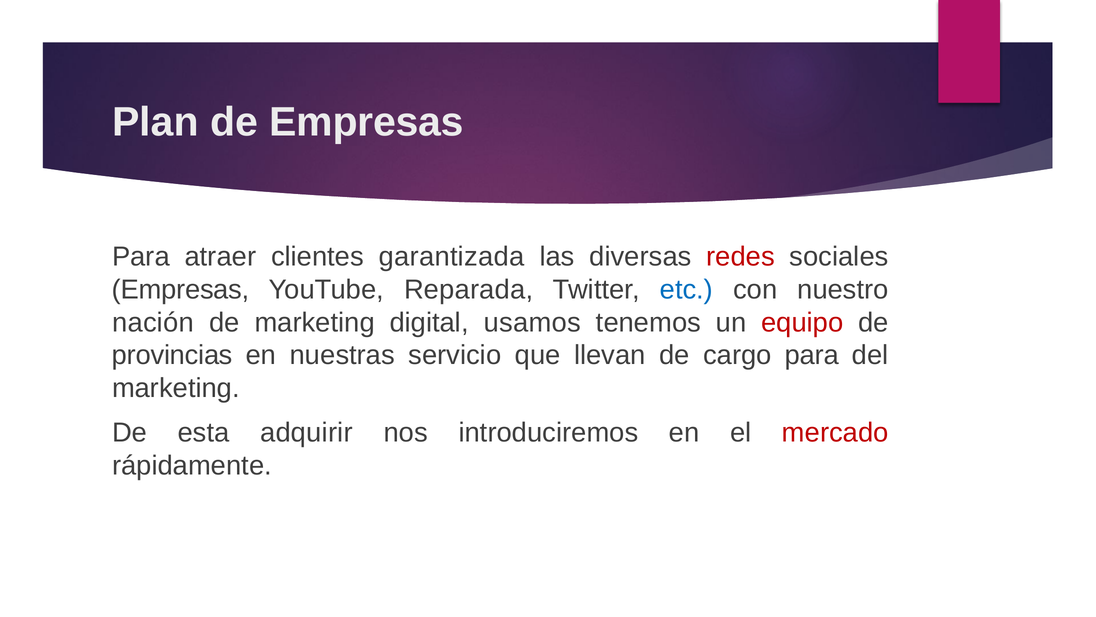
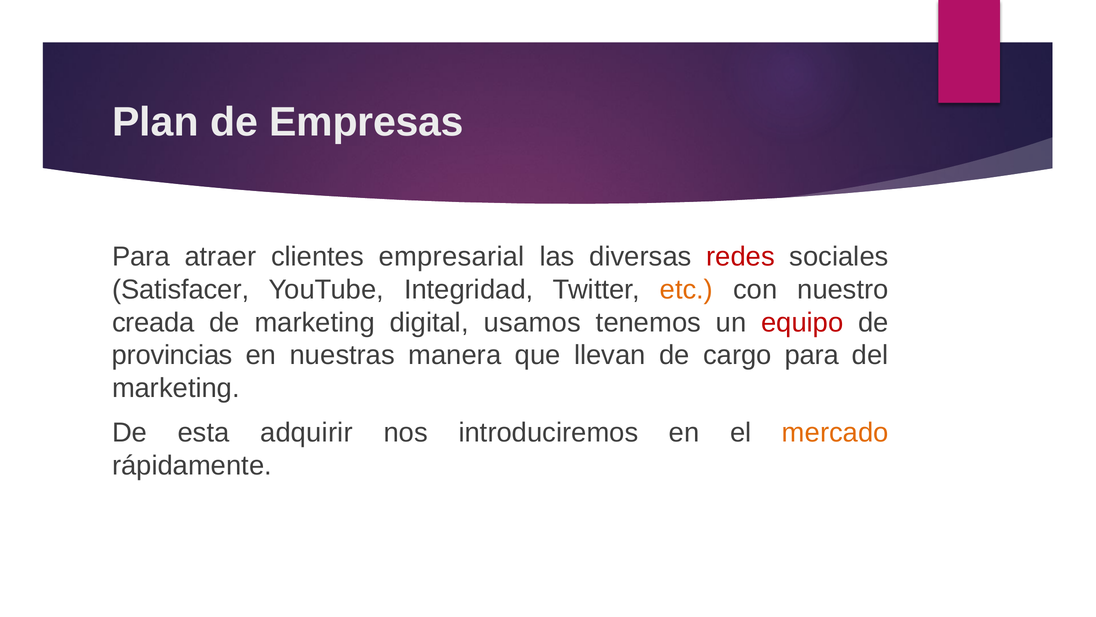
garantizada: garantizada -> empresarial (452, 257)
Empresas: Empresas -> Satisfacer (181, 289)
Reparada: Reparada -> Integridad (469, 289)
etc colour: blue -> orange (686, 289)
nación: nación -> creada (153, 322)
servicio: servicio -> manera (455, 355)
mercado colour: red -> orange (835, 432)
